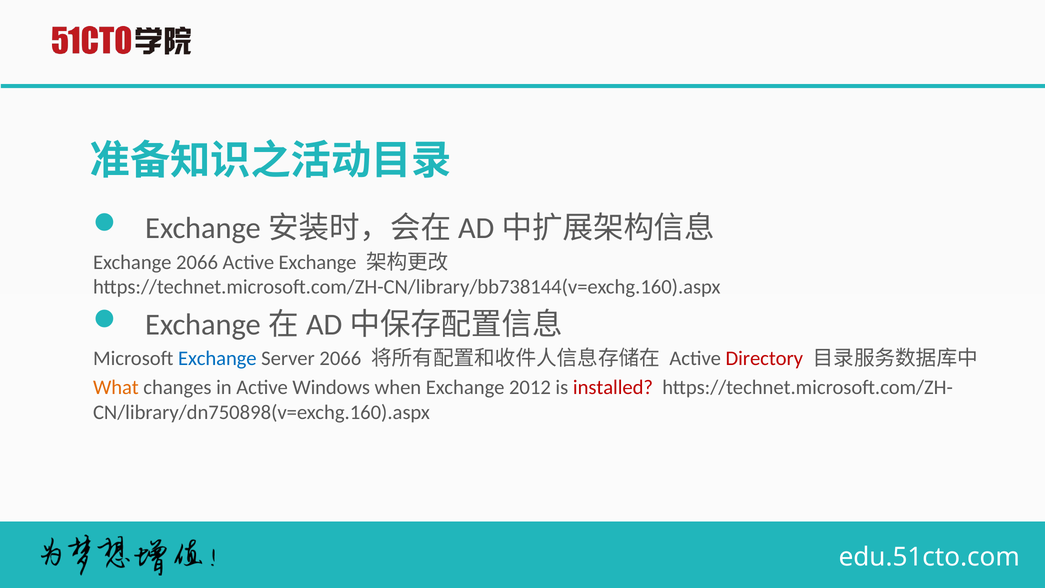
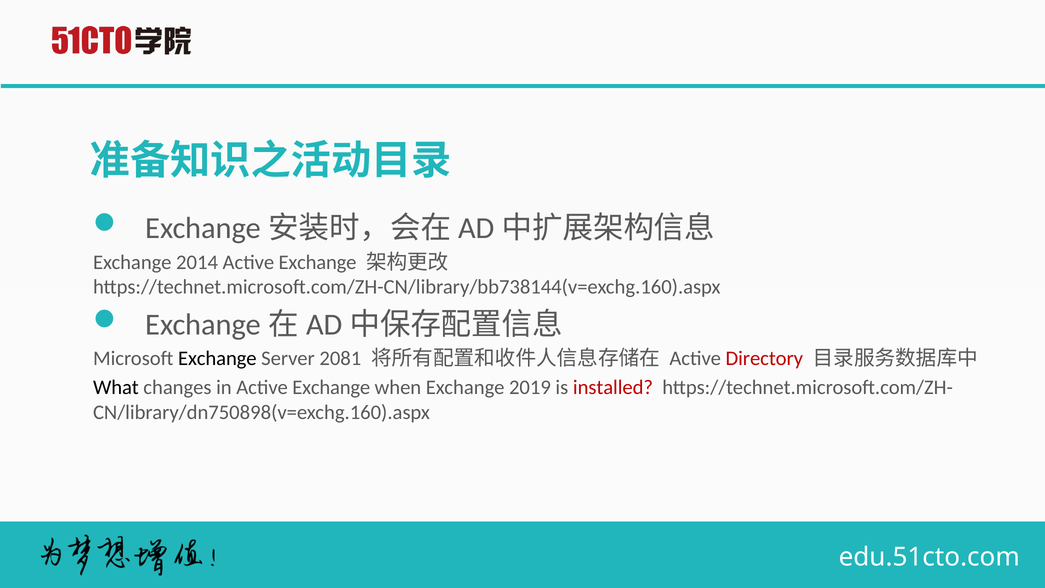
Exchange 2066: 2066 -> 2014 (197, 262)
Exchange colour: blue -> black (217, 358)
Server 2066: 2066 -> 2081 (340, 358)
What colour: orange -> black (116, 387)
in Active Windows: Windows -> Exchange (331, 387)
2012: 2012 -> 2019 (530, 387)
